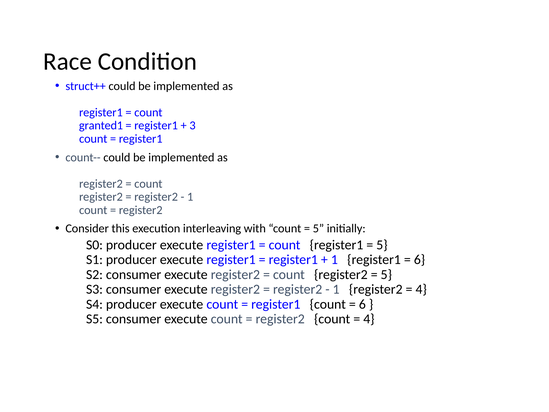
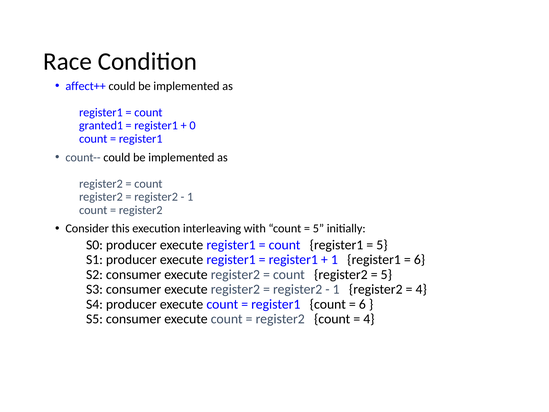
struct++: struct++ -> affect++ (86, 86)
3: 3 -> 0 (193, 126)
